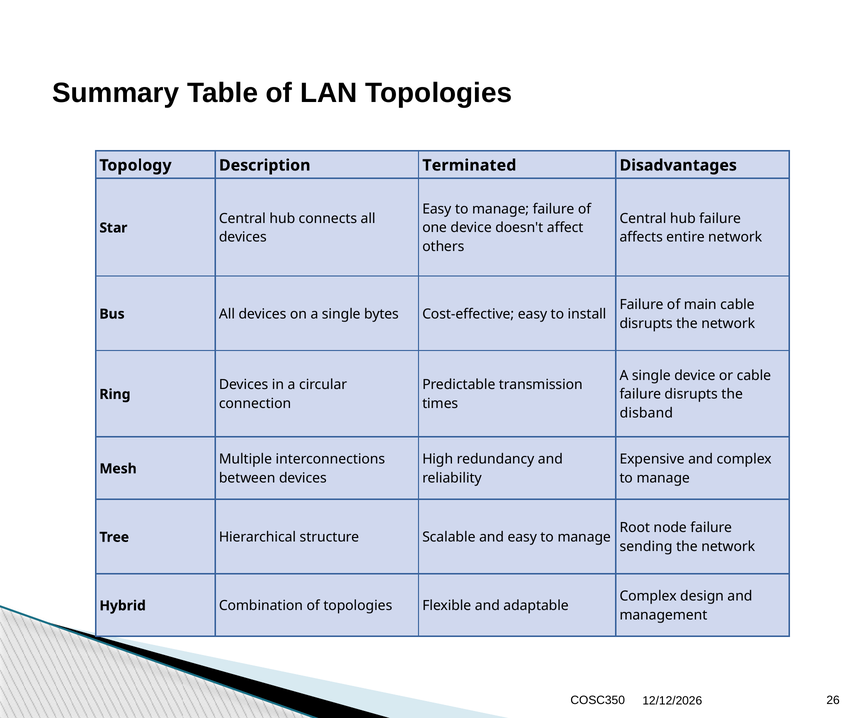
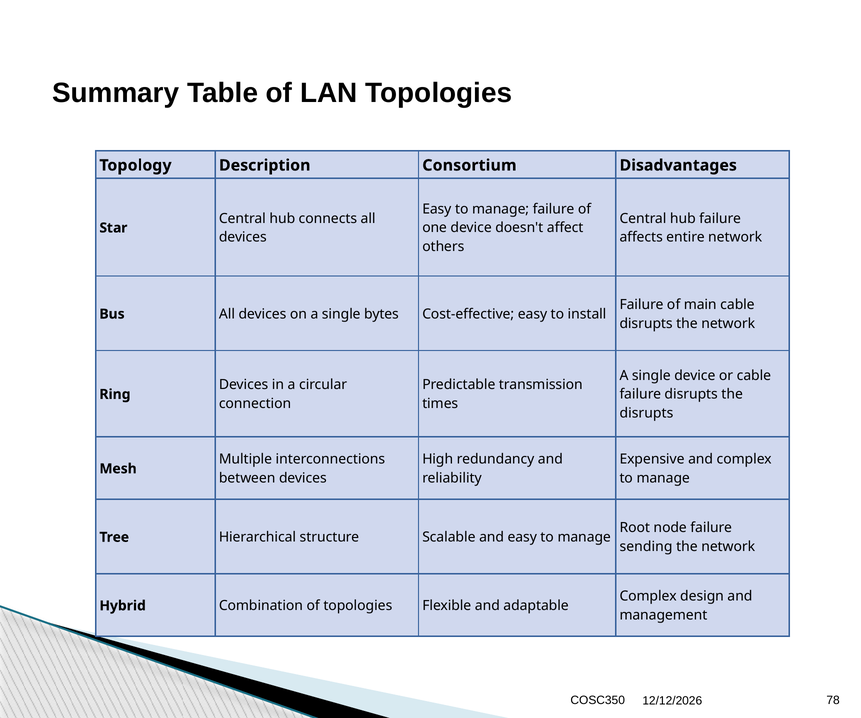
Terminated: Terminated -> Consortium (469, 165)
disband: disband -> disrupts (646, 413)
26: 26 -> 78 (833, 700)
